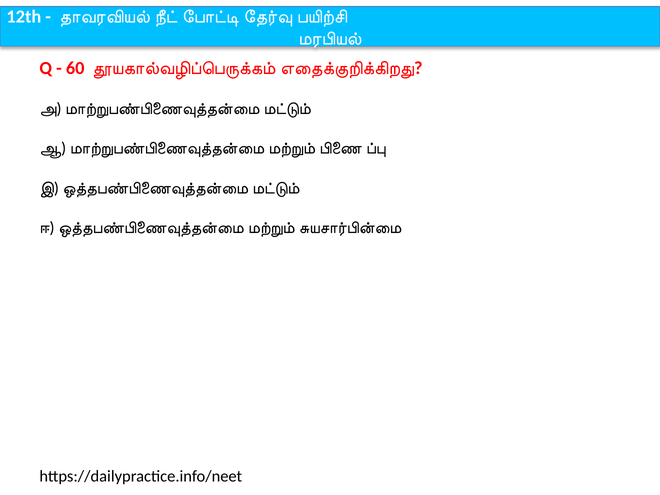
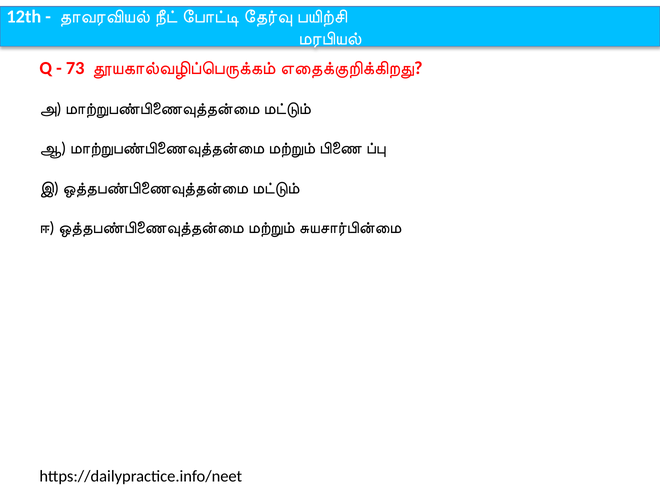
60: 60 -> 73 (75, 68)
